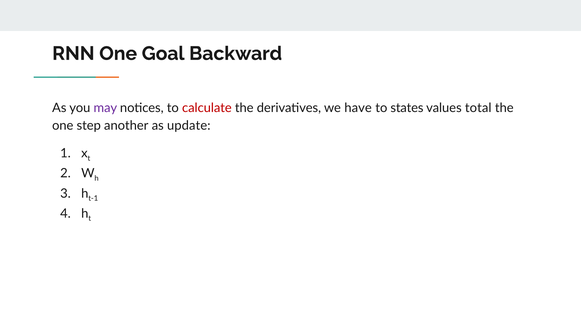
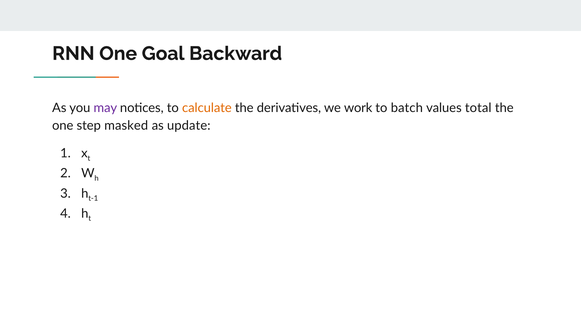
calculate colour: red -> orange (207, 108)
have: have -> work (358, 108)
states: states -> batch (407, 108)
another: another -> masked (126, 126)
